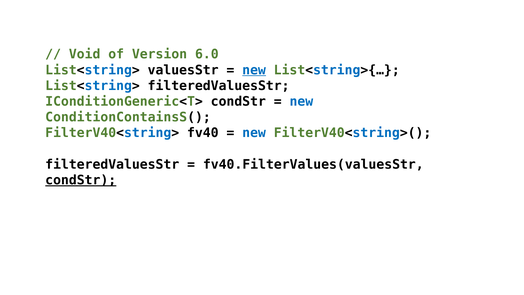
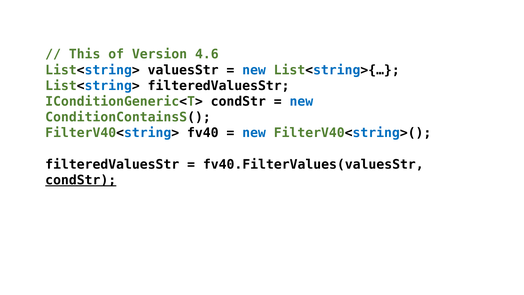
Void: Void -> This (85, 54)
6.0: 6.0 -> 4.6 (207, 54)
new underline: present -> none (254, 70)
